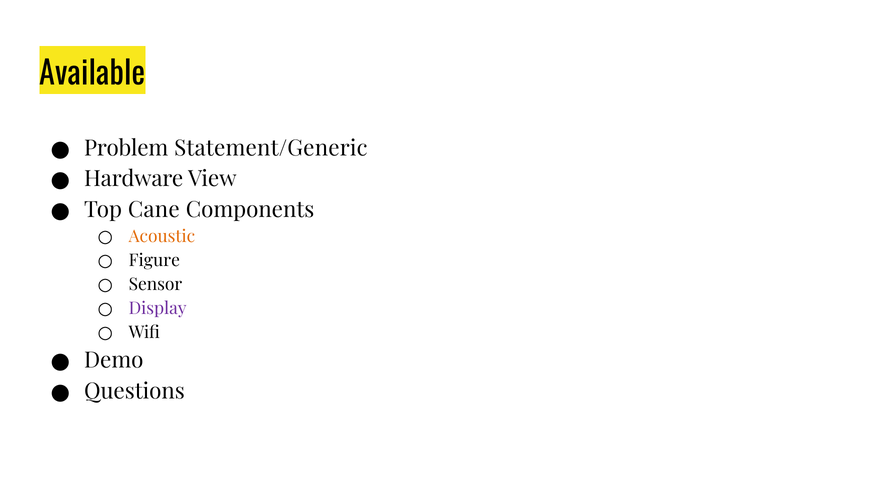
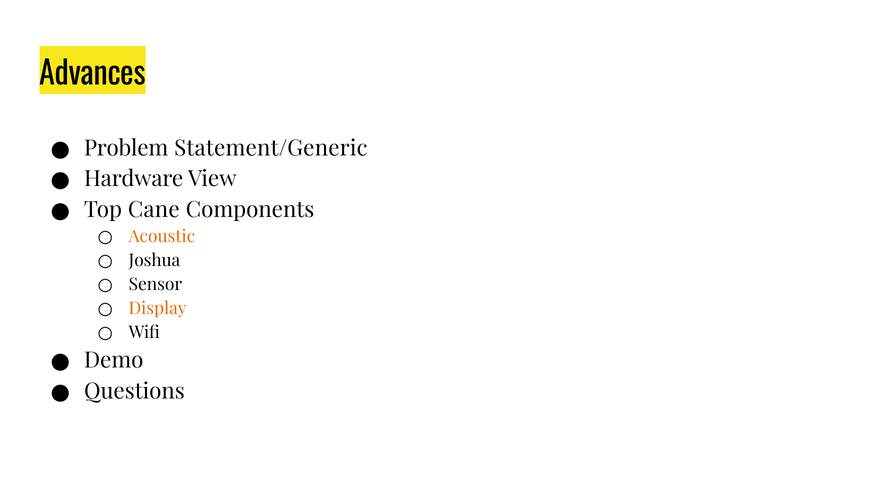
Available: Available -> Advances (93, 74)
Figure: Figure -> Joshua (154, 261)
Display colour: purple -> orange (158, 309)
